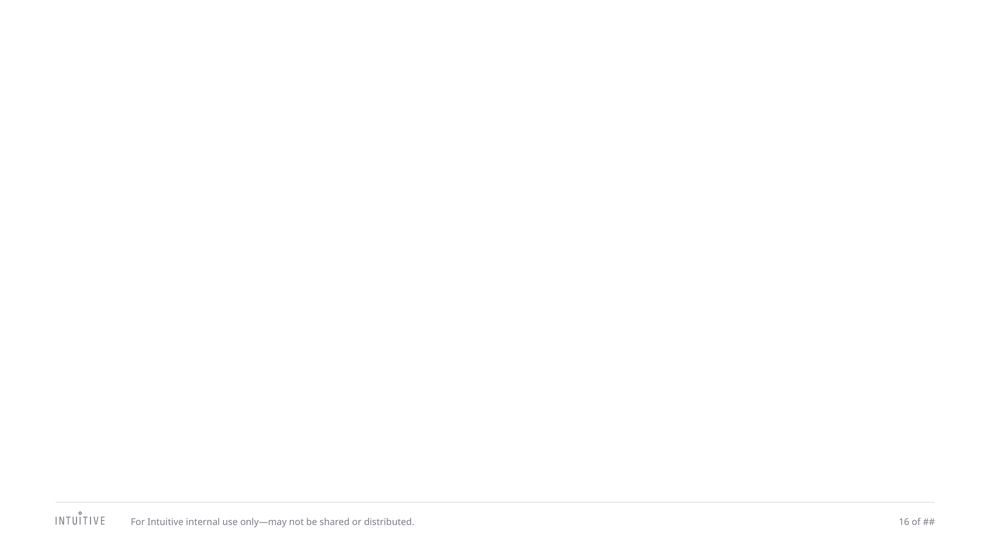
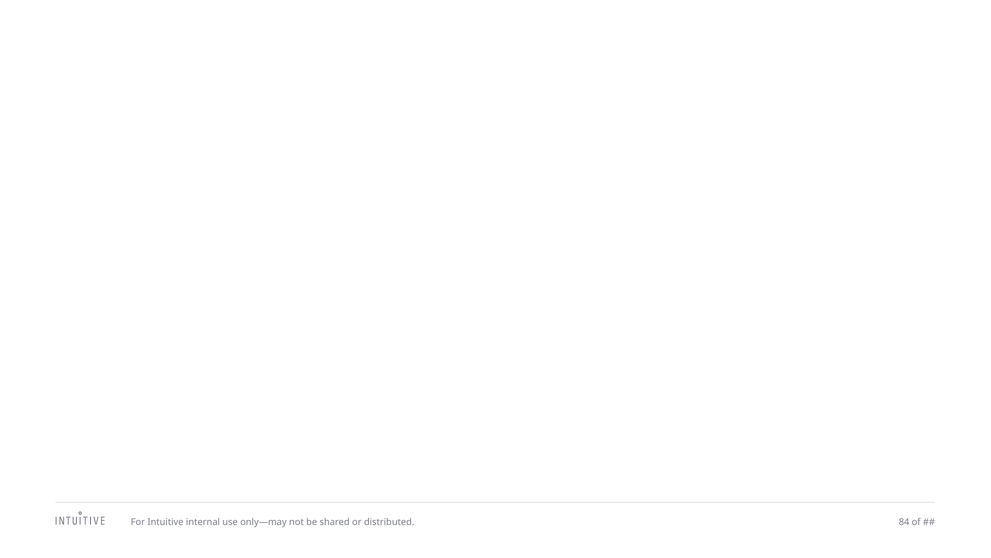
16: 16 -> 84 (904, 522)
